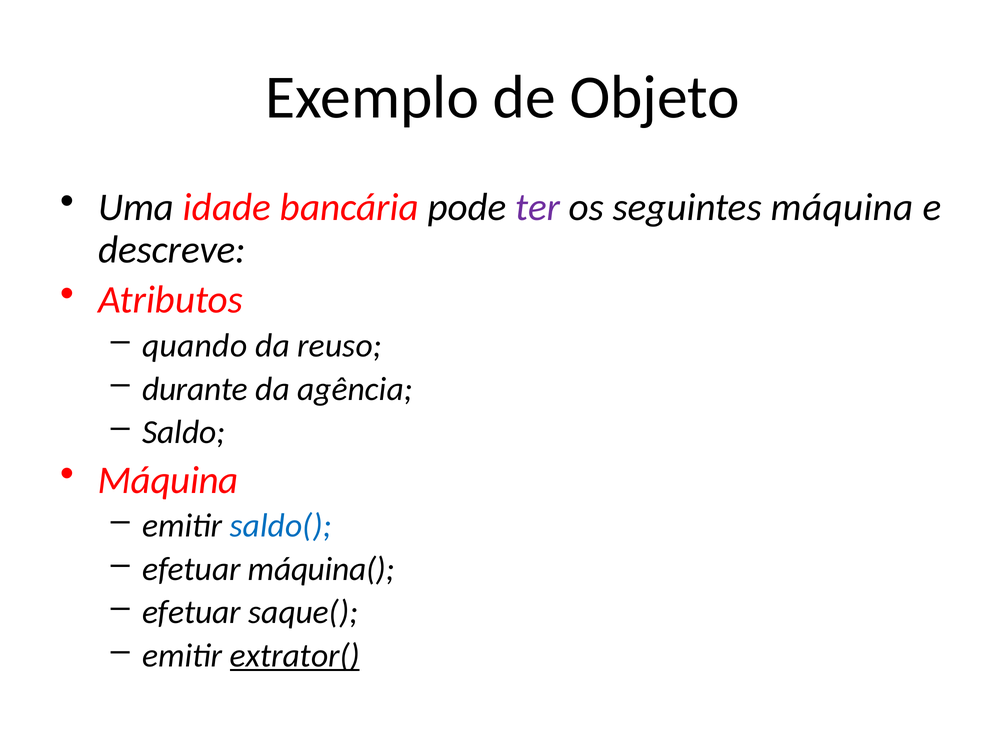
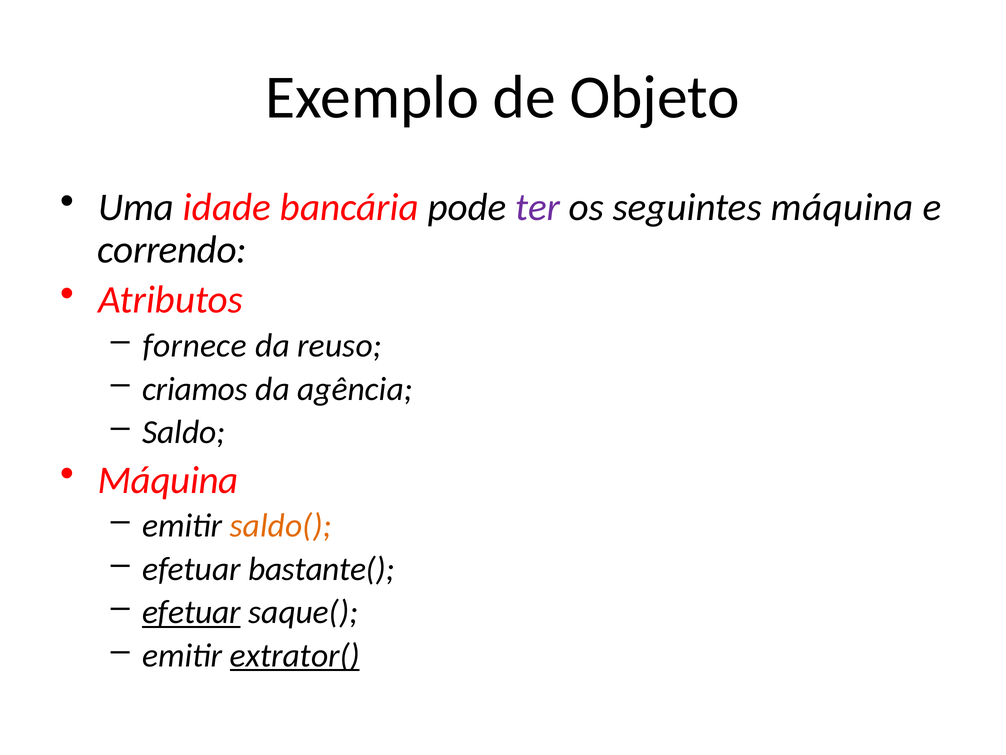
descreve: descreve -> correndo (172, 250)
quando: quando -> fornece (195, 345)
durante: durante -> criamos (195, 389)
saldo( colour: blue -> orange (281, 525)
máquina(: máquina( -> bastante( (321, 569)
efetuar underline: none -> present (191, 612)
